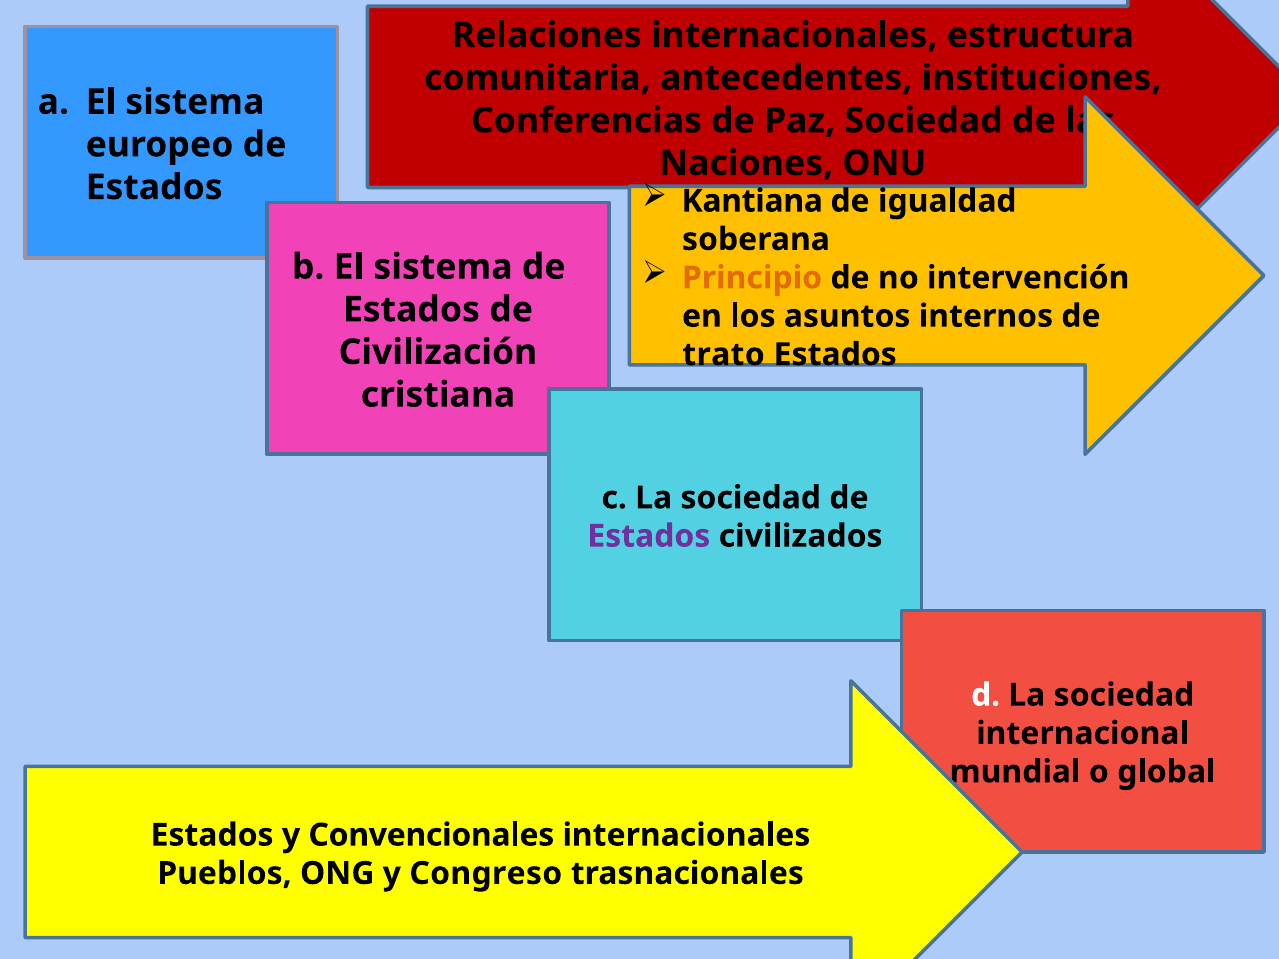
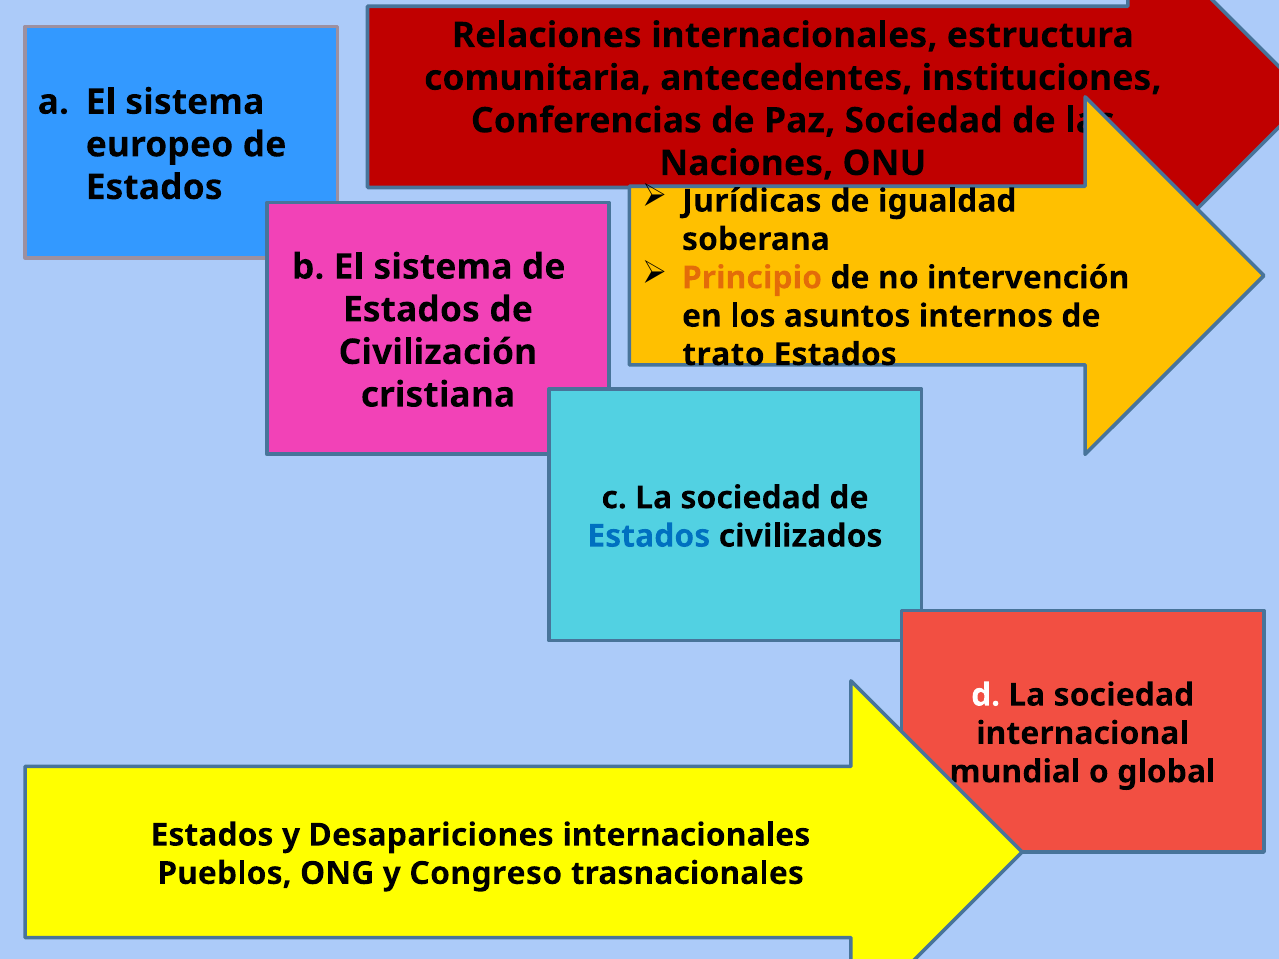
Kantiana: Kantiana -> Jurídicas (752, 201)
Estados colour: purple -> blue (649, 536)
Convencionales: Convencionales -> Desapariciones (431, 835)
